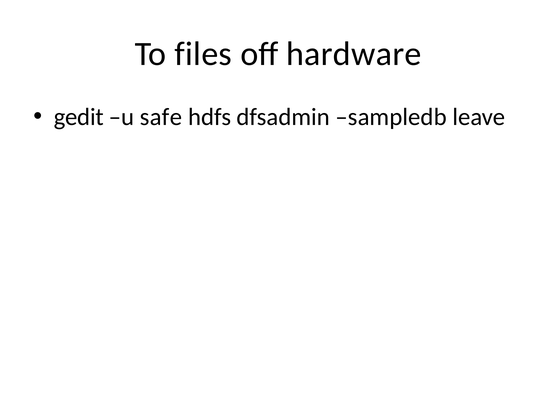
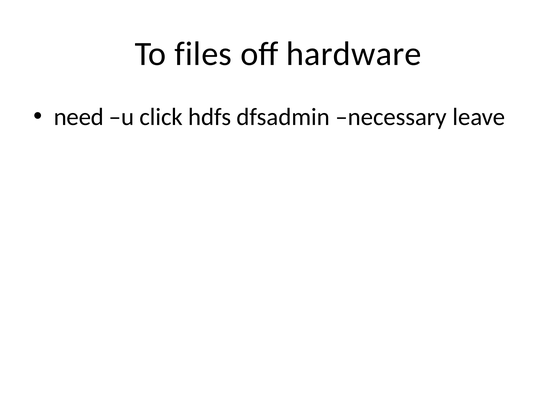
gedit: gedit -> need (79, 117)
safe: safe -> click (161, 117)
sampledb: sampledb -> necessary (391, 117)
